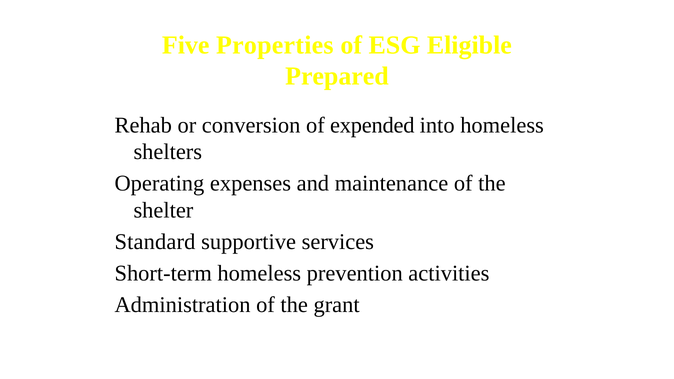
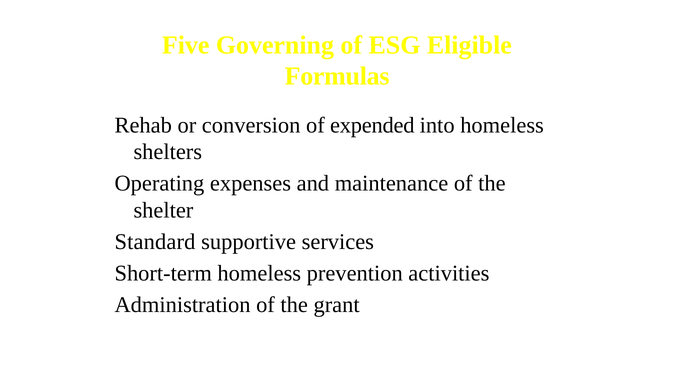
Properties: Properties -> Governing (275, 45)
Prepared: Prepared -> Formulas (337, 76)
